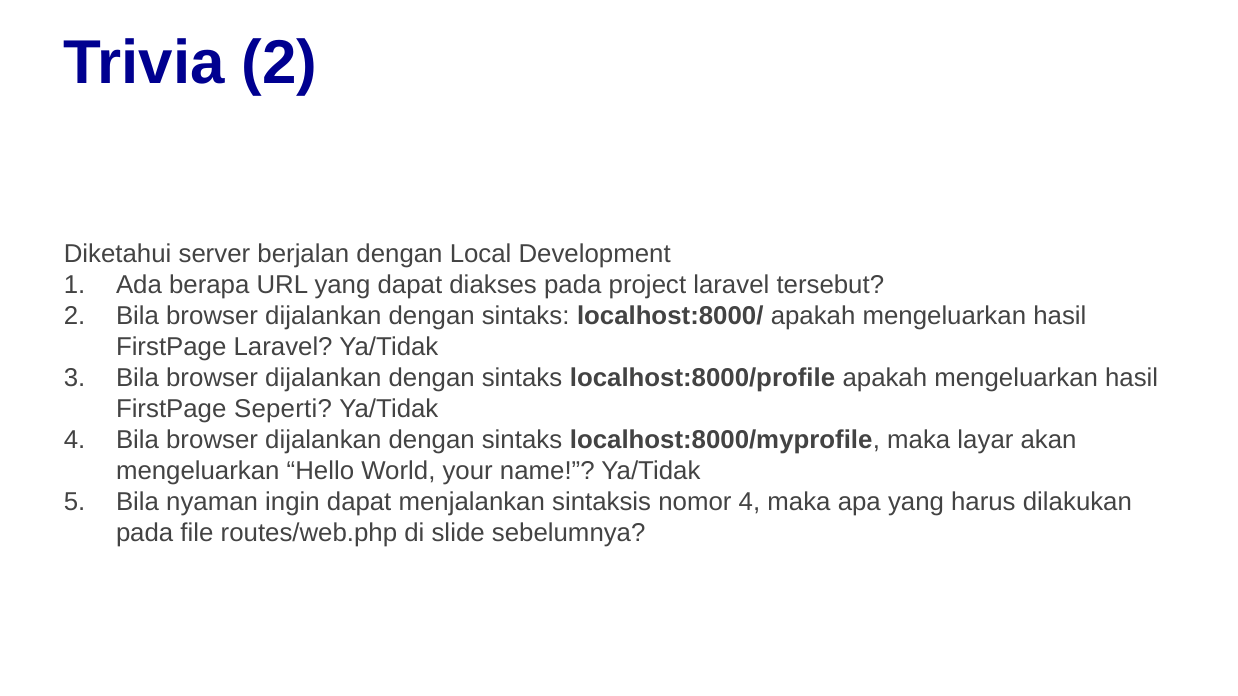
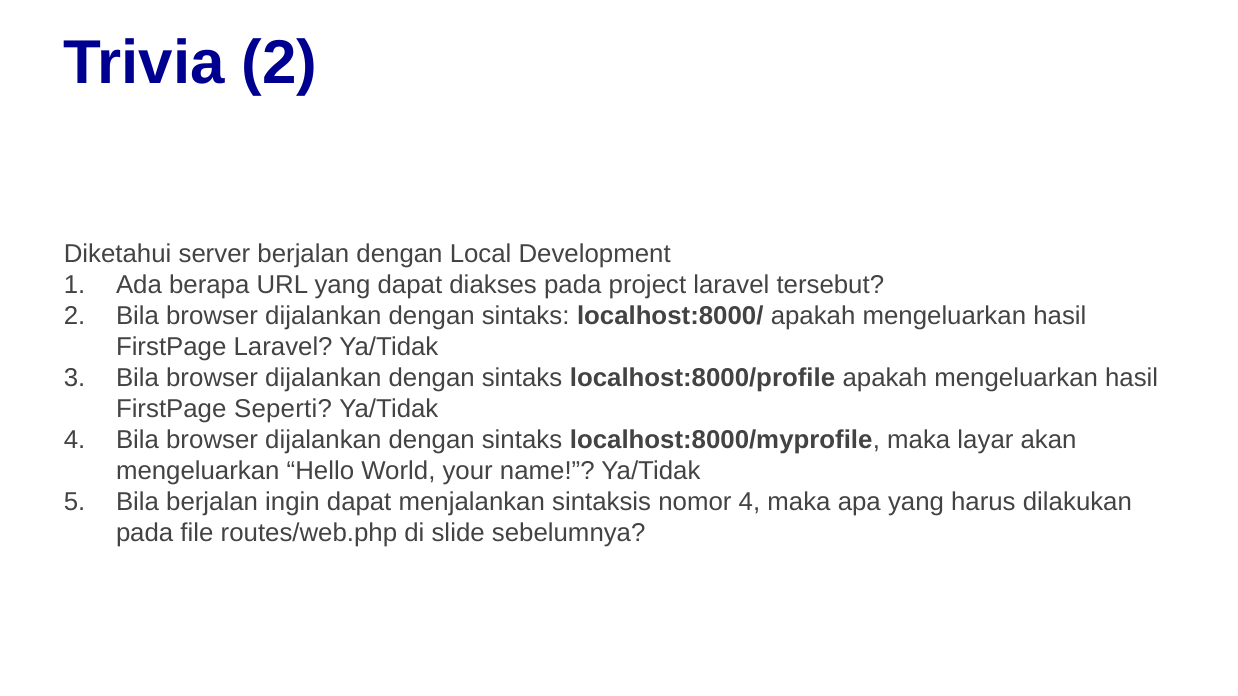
Bila nyaman: nyaman -> berjalan (212, 502)
